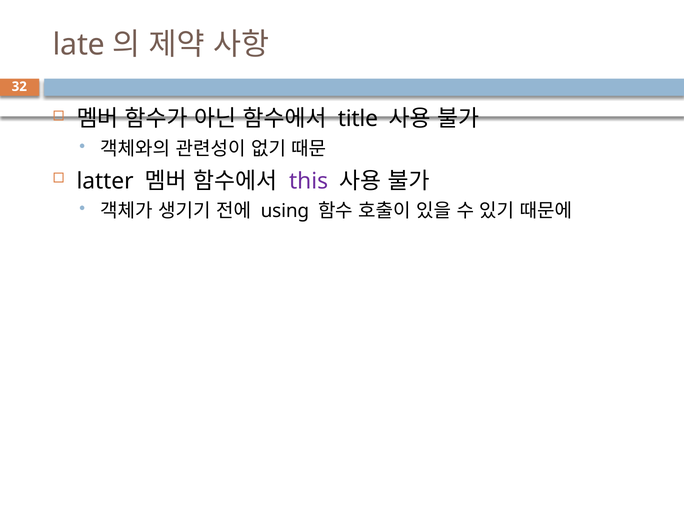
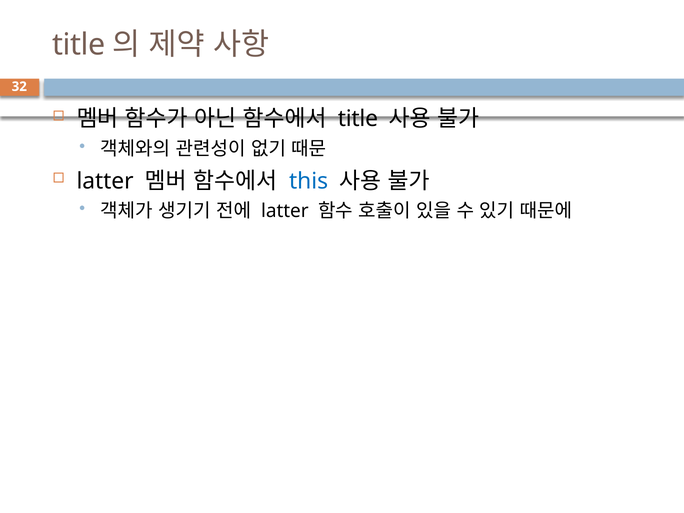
late: late -> title (79, 45)
this colour: purple -> blue (309, 181)
using: using -> latter (285, 211)
